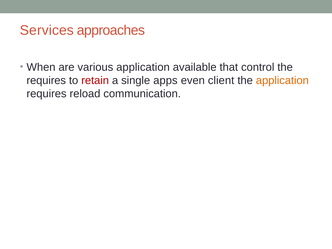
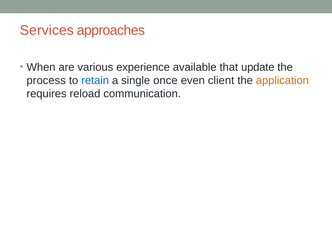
various application: application -> experience (143, 67)
control: control -> update (258, 67)
requires: requires -> process (46, 80)
retain colour: red -> blue (95, 80)
apps: apps -> once (165, 80)
